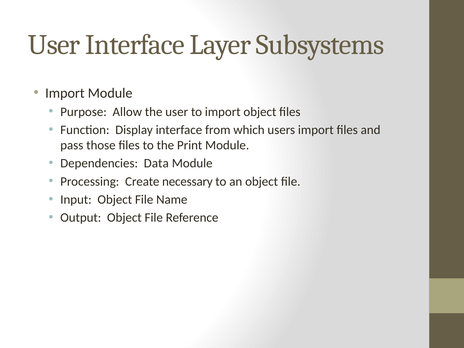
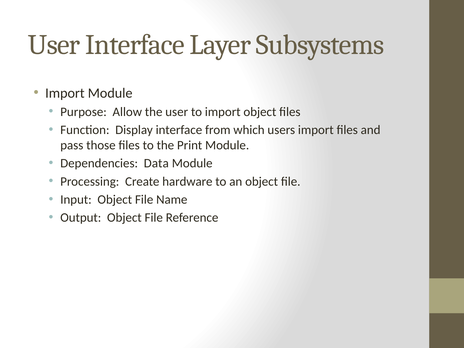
necessary: necessary -> hardware (187, 181)
